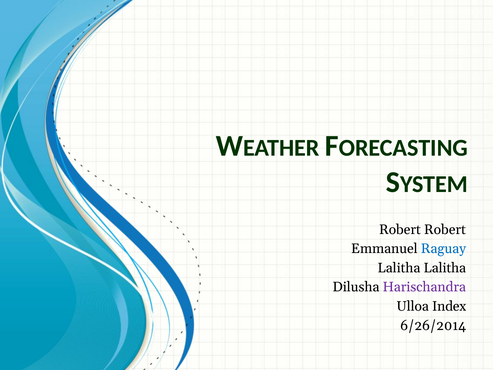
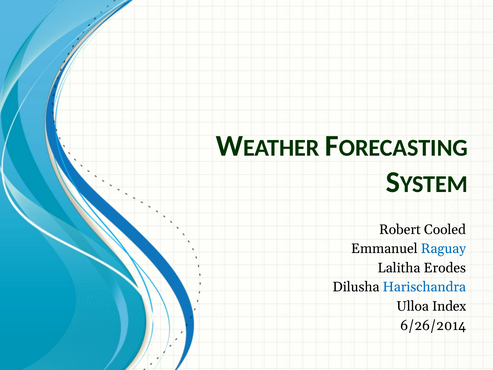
Robert Robert: Robert -> Cooled (445, 229)
Lalitha Lalitha: Lalitha -> Erodes (445, 268)
Harischandra colour: purple -> blue (424, 287)
